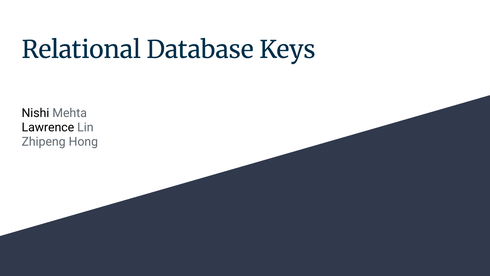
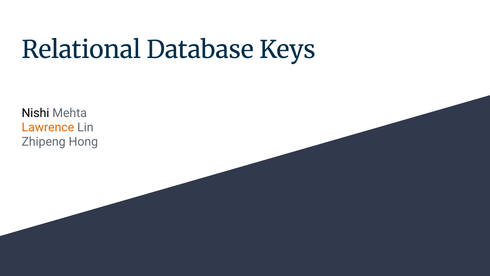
Lawrence colour: black -> orange (48, 127)
